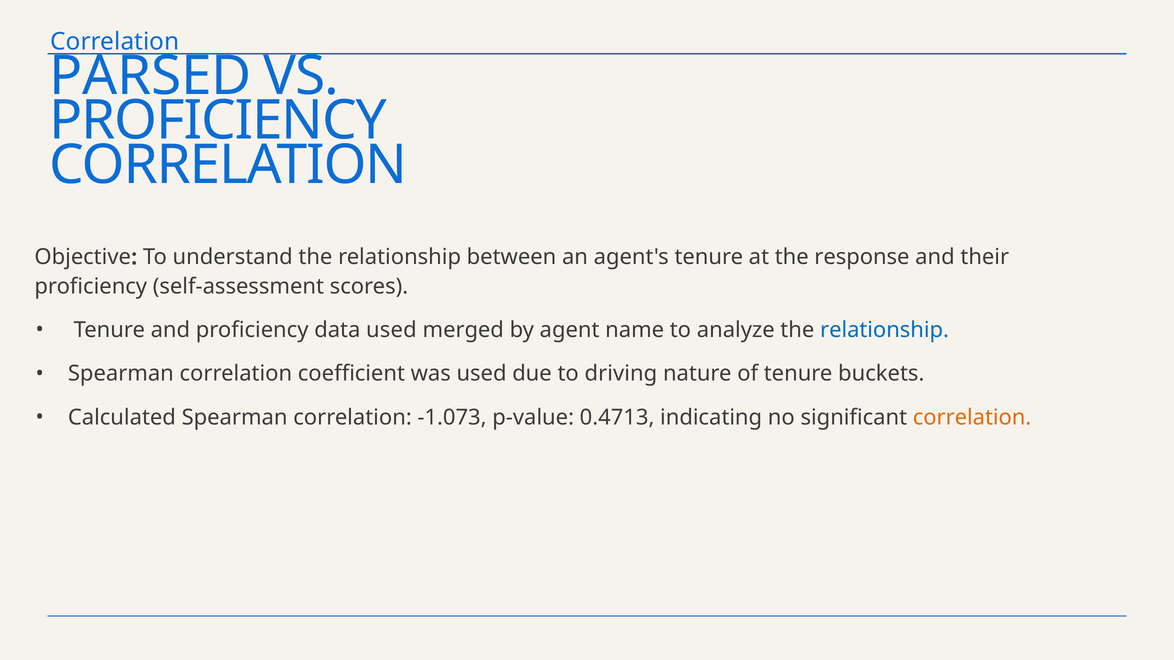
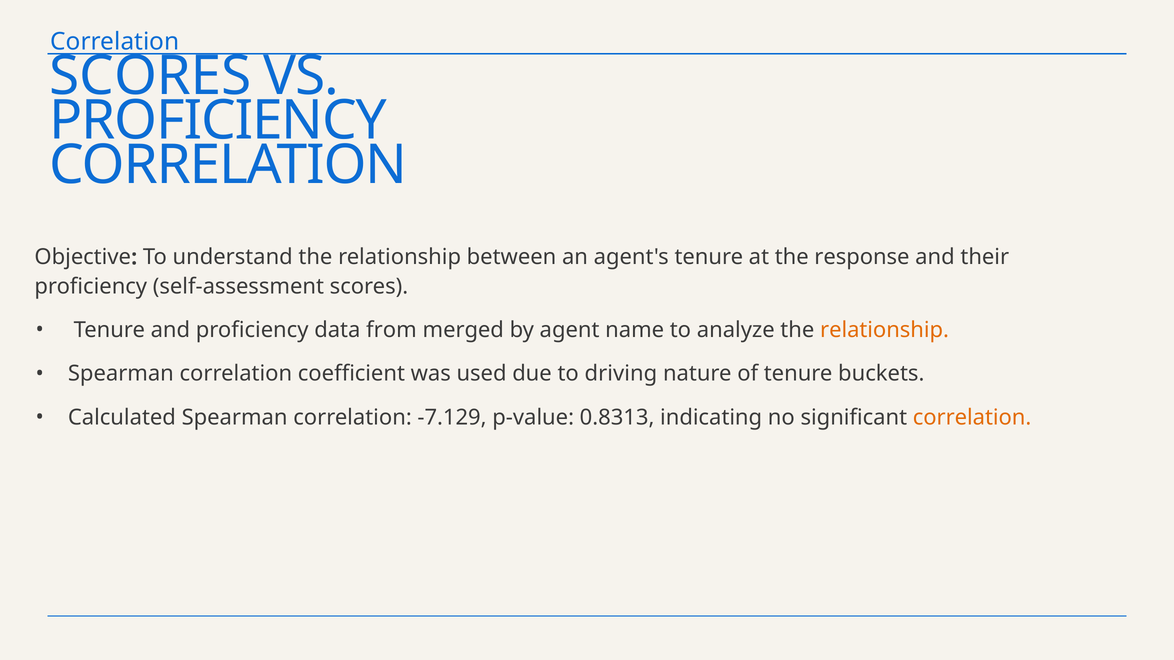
PARSED: PARSED -> SCORES (150, 76)
data used: used -> from (391, 330)
relationship colour: blue -> orange (885, 330)
-1.073: -1.073 -> -7.129 (452, 418)
0.4713: 0.4713 -> 0.8313 (617, 418)
